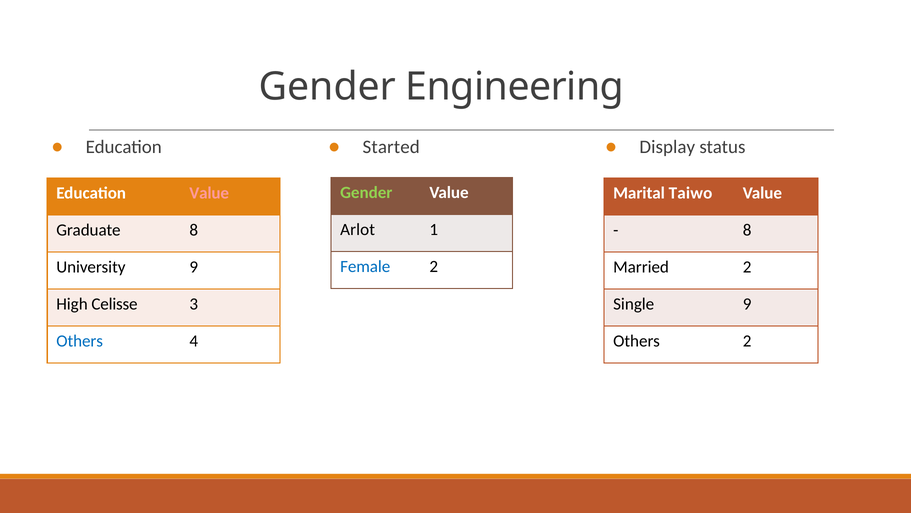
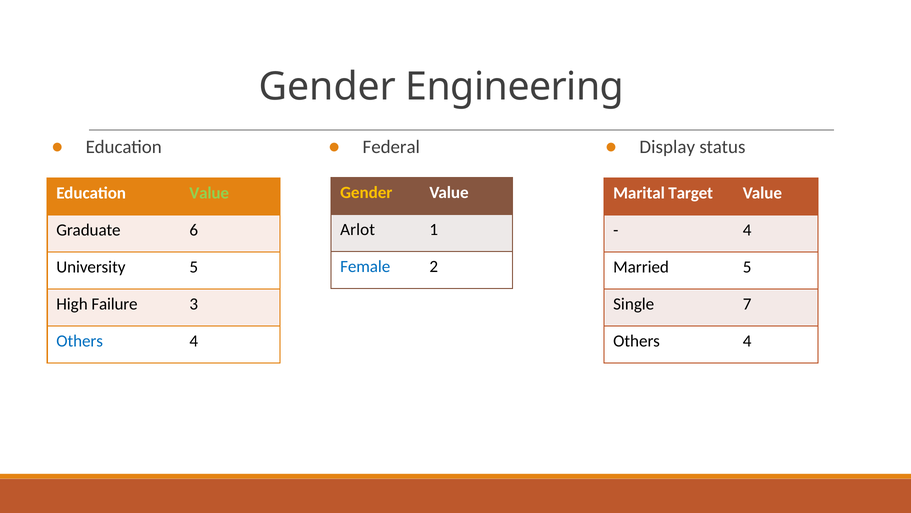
Started: Started -> Federal (391, 147)
Gender colour: light green -> yellow (366, 192)
Value colour: pink -> light green (209, 193)
Taiwo: Taiwo -> Target (691, 193)
Graduate 8: 8 -> 6 (194, 230)
8: 8 -> 4 (747, 230)
University 9: 9 -> 5 (194, 267)
Married 2: 2 -> 5 (747, 267)
Celisse: Celisse -> Failure (115, 304)
Single 9: 9 -> 7 (747, 304)
2: 2 -> 4 (747, 341)
